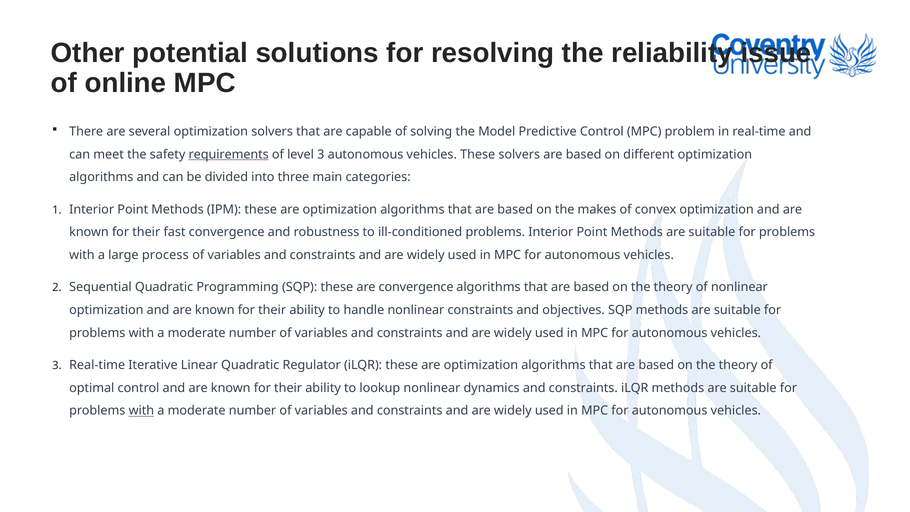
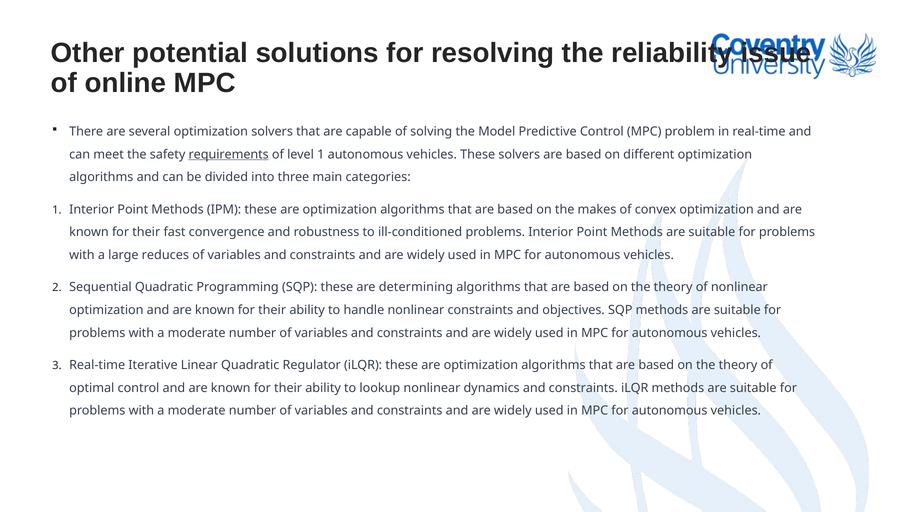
level 3: 3 -> 1 (321, 154)
process: process -> reduces (165, 255)
are convergence: convergence -> determining (416, 287)
with underline: present -> none (141, 411)
